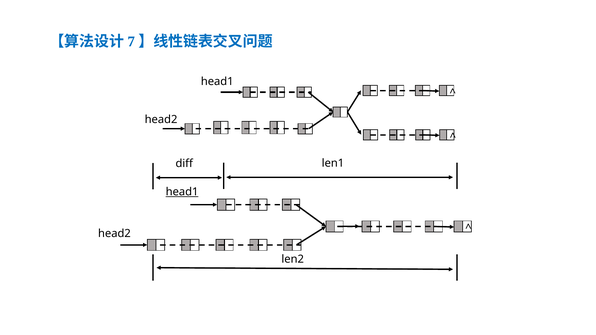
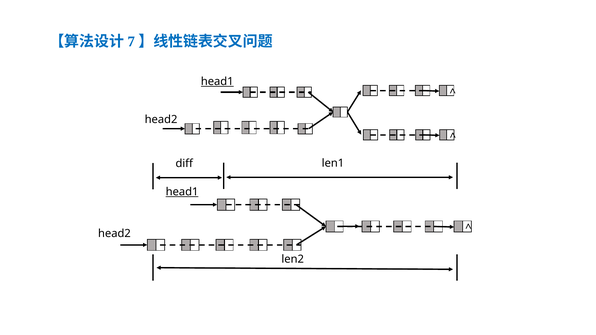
head1 underline: none -> present (217, 81)
